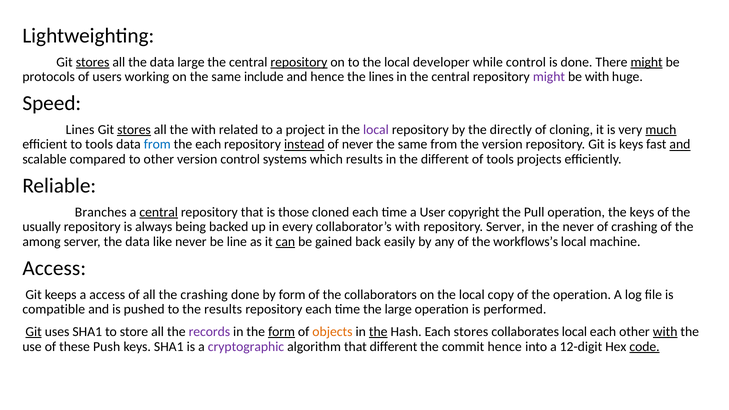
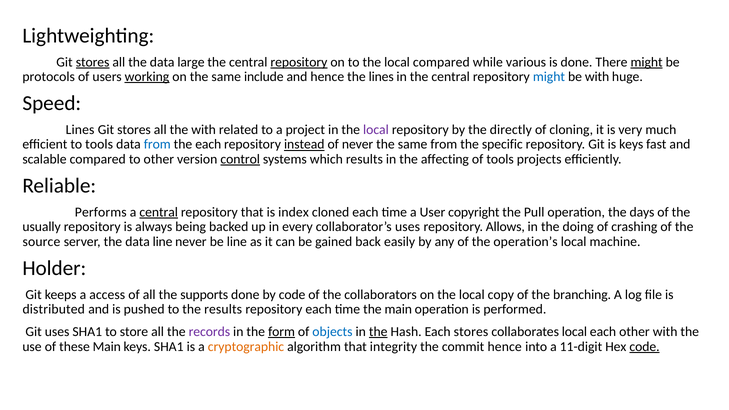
local developer: developer -> compared (441, 62)
while control: control -> various (526, 62)
working underline: none -> present (147, 77)
might colour: purple -> blue (549, 77)
stores underline: present -> none (134, 130)
much underline: present -> none (661, 130)
the version: version -> specific (502, 144)
and underline: present -> none (680, 144)
control underline: none -> present (240, 159)
the different: different -> affecting (445, 159)
Branches: Branches -> Performs (101, 212)
those: those -> index (293, 212)
the keys: keys -> days (642, 212)
collaborator’s with: with -> uses (408, 227)
repository Server: Server -> Allows (505, 227)
the never: never -> doing (578, 227)
among: among -> source (41, 242)
data like: like -> line (163, 242)
can underline: present -> none (285, 242)
workflows’s: workflows’s -> operation’s (526, 242)
Access: Access -> Holder (54, 268)
the crashing: crashing -> supports (204, 295)
by form: form -> code (292, 295)
the operation: operation -> branching (582, 295)
compatible: compatible -> distributed (54, 309)
the large: large -> main (398, 309)
Git underline: present -> none (34, 332)
objects colour: orange -> blue (332, 332)
with underline: present -> none (665, 332)
these Push: Push -> Main (107, 347)
cryptographic colour: purple -> orange (246, 347)
that different: different -> integrity (393, 347)
12-digit: 12-digit -> 11-digit (581, 347)
